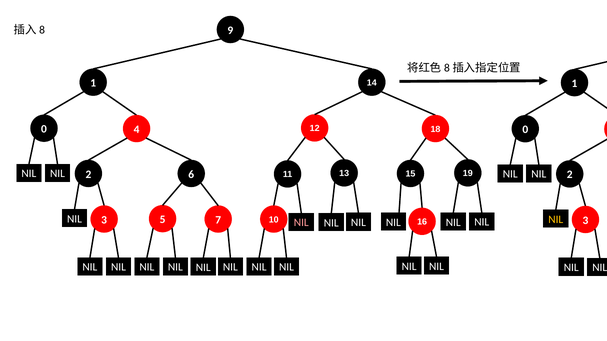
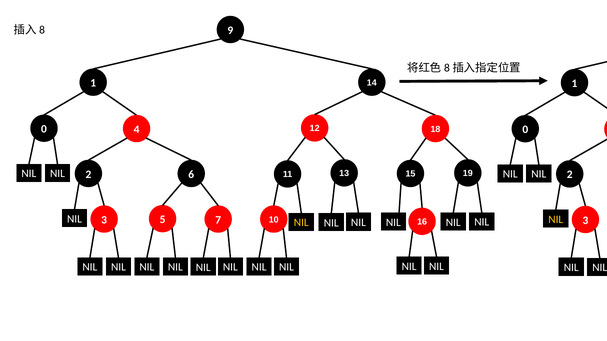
NIL colour: pink -> yellow (301, 223)
